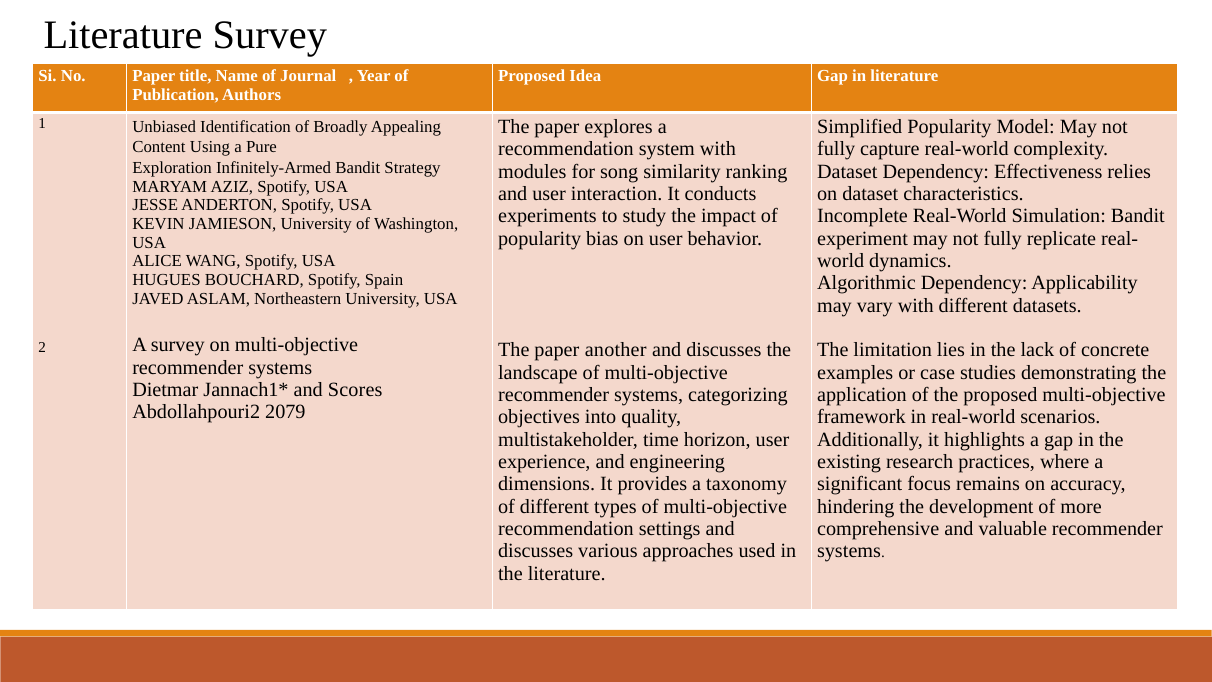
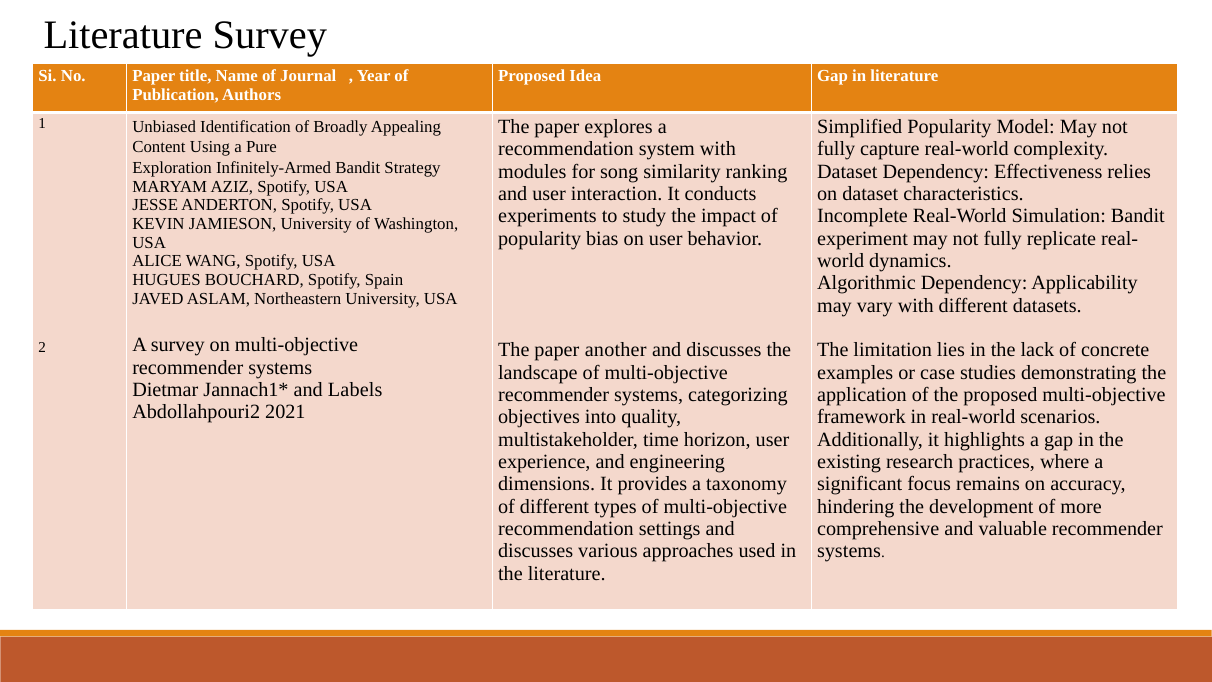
Scores: Scores -> Labels (355, 390)
2079: 2079 -> 2021 (285, 412)
